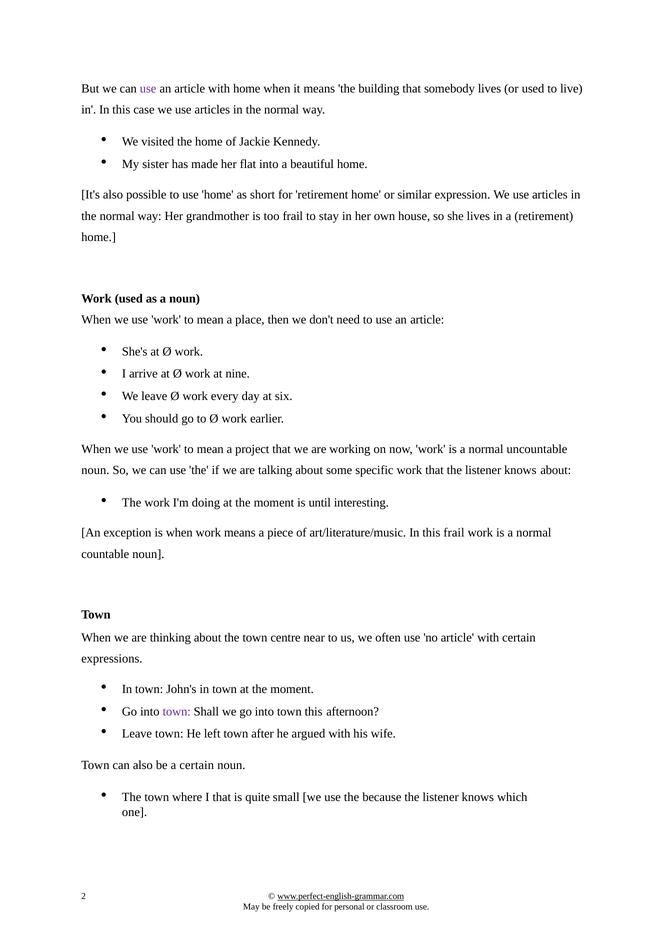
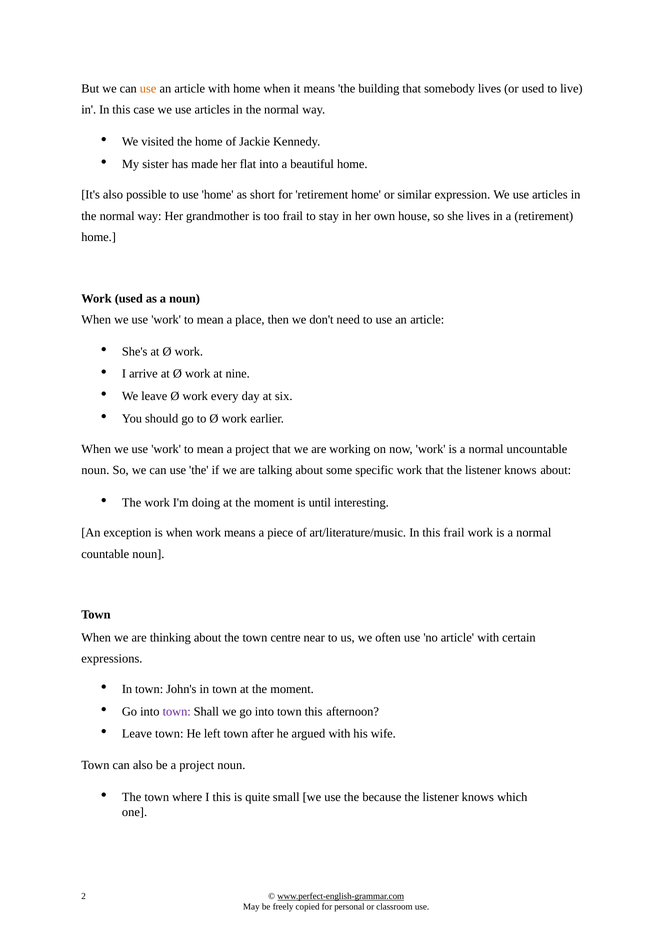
use colour: purple -> orange (148, 88)
be a certain: certain -> project (197, 764)
I that: that -> this (222, 796)
